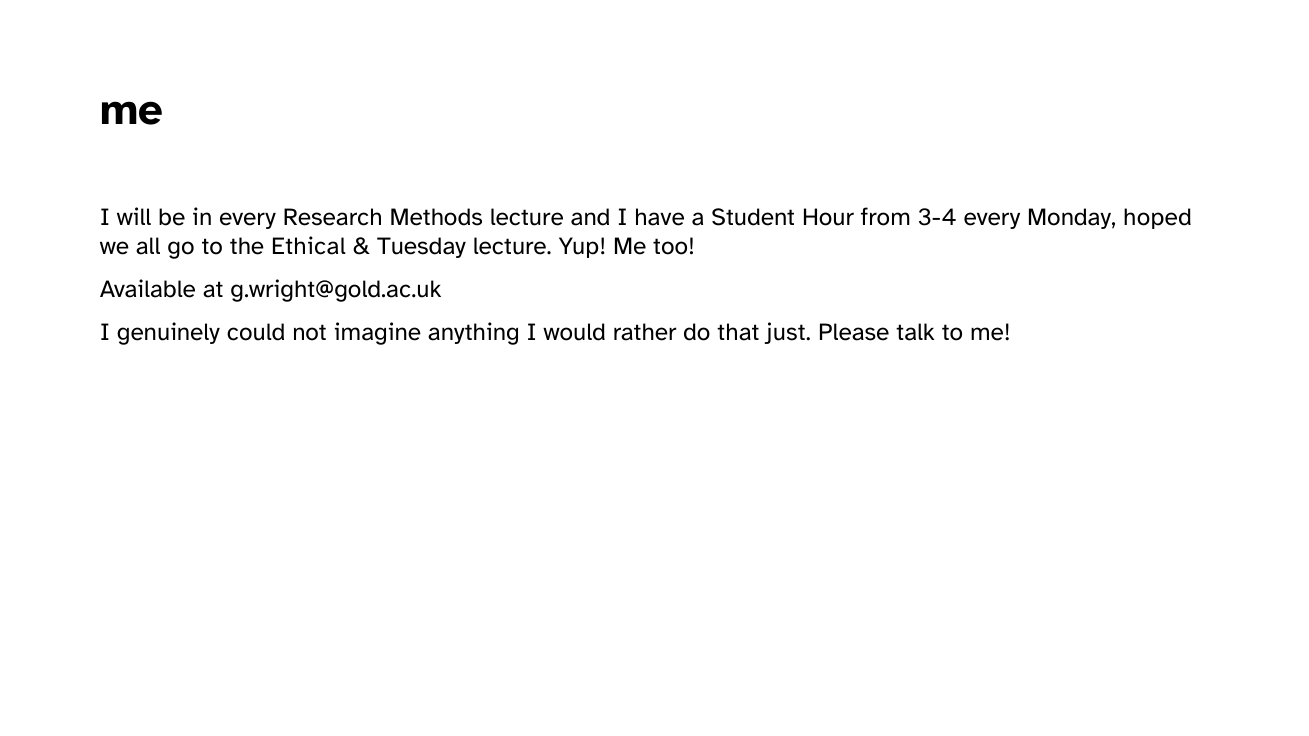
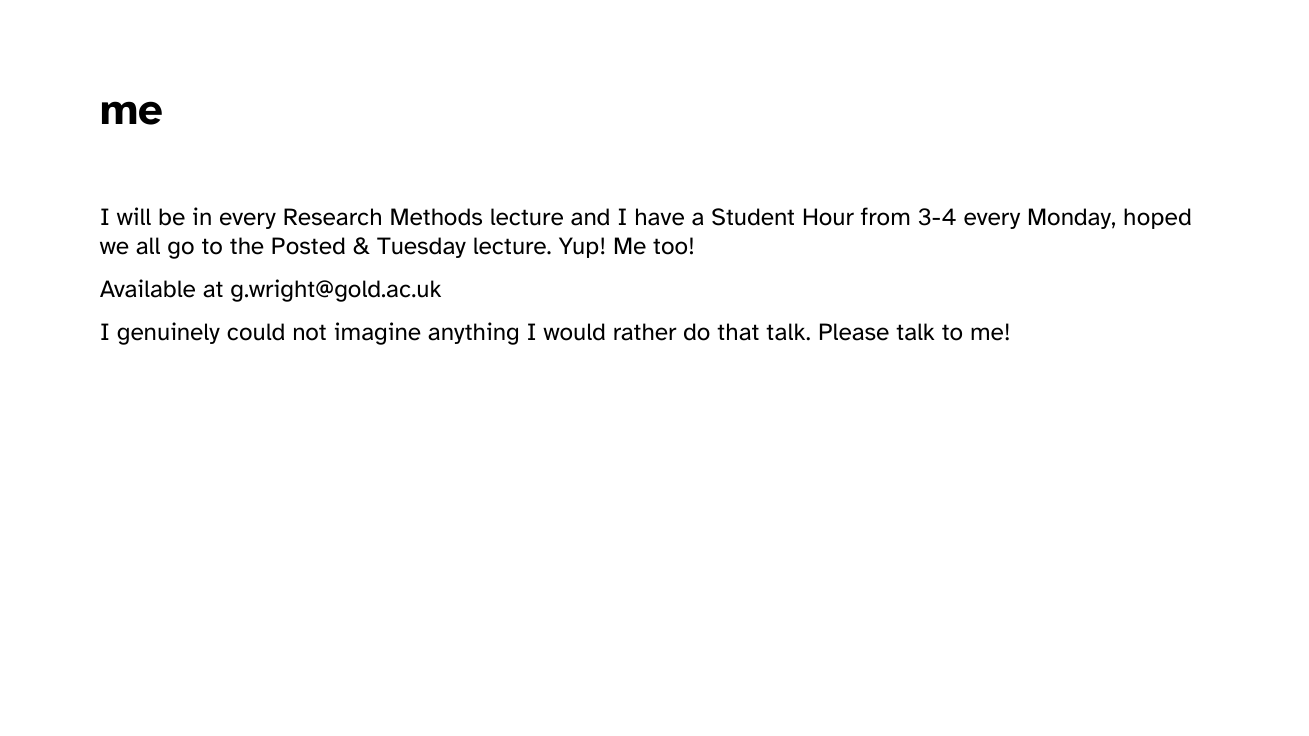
Ethical: Ethical -> Posted (309, 247)
that just: just -> talk (789, 333)
